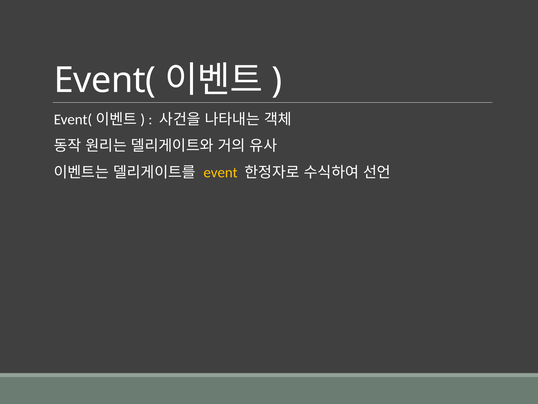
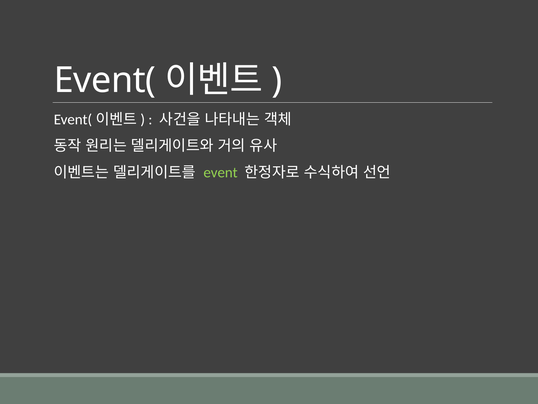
event colour: yellow -> light green (221, 172)
